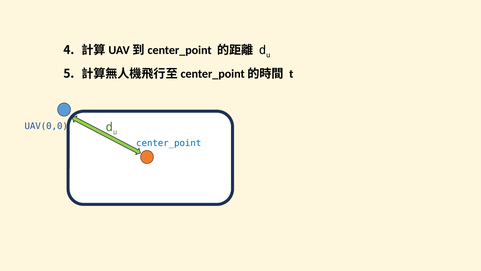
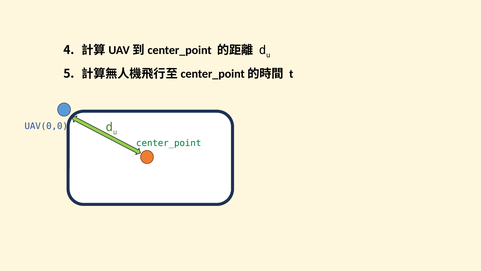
center_point colour: blue -> green (169, 143)
